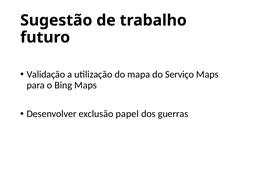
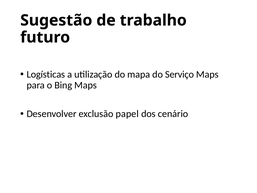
Validação: Validação -> Logísticas (46, 74)
guerras: guerras -> cenário (173, 114)
